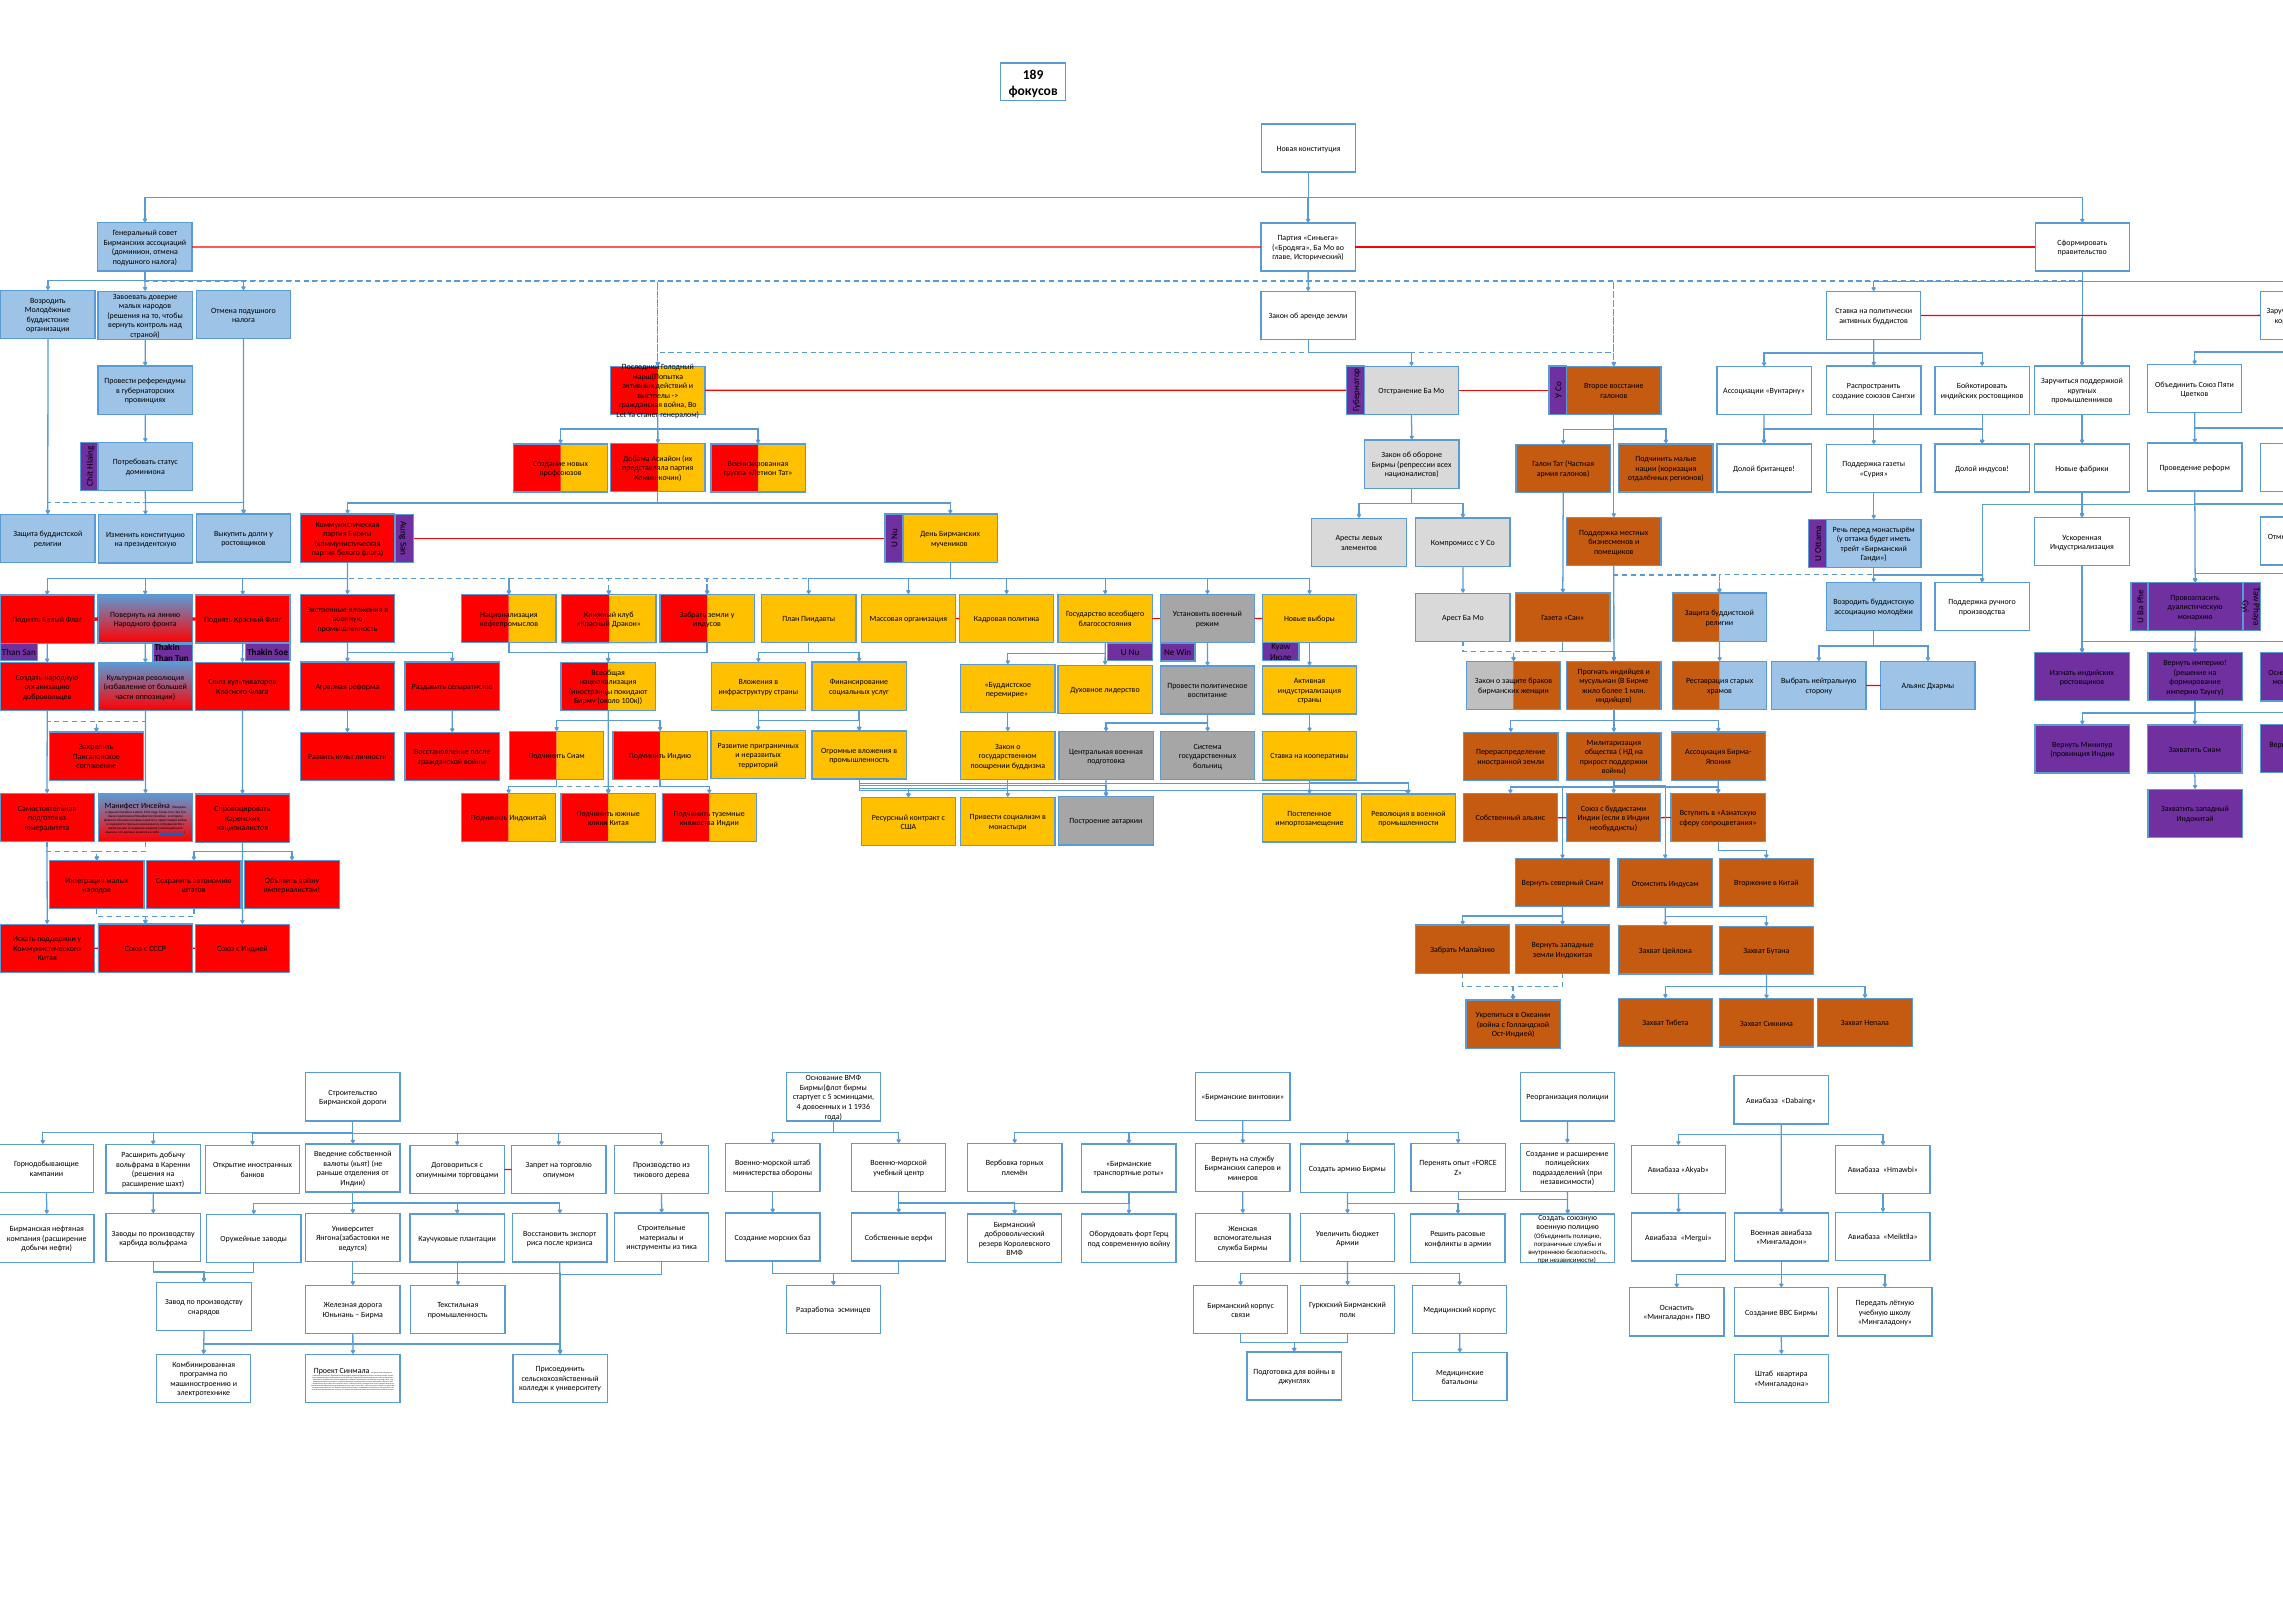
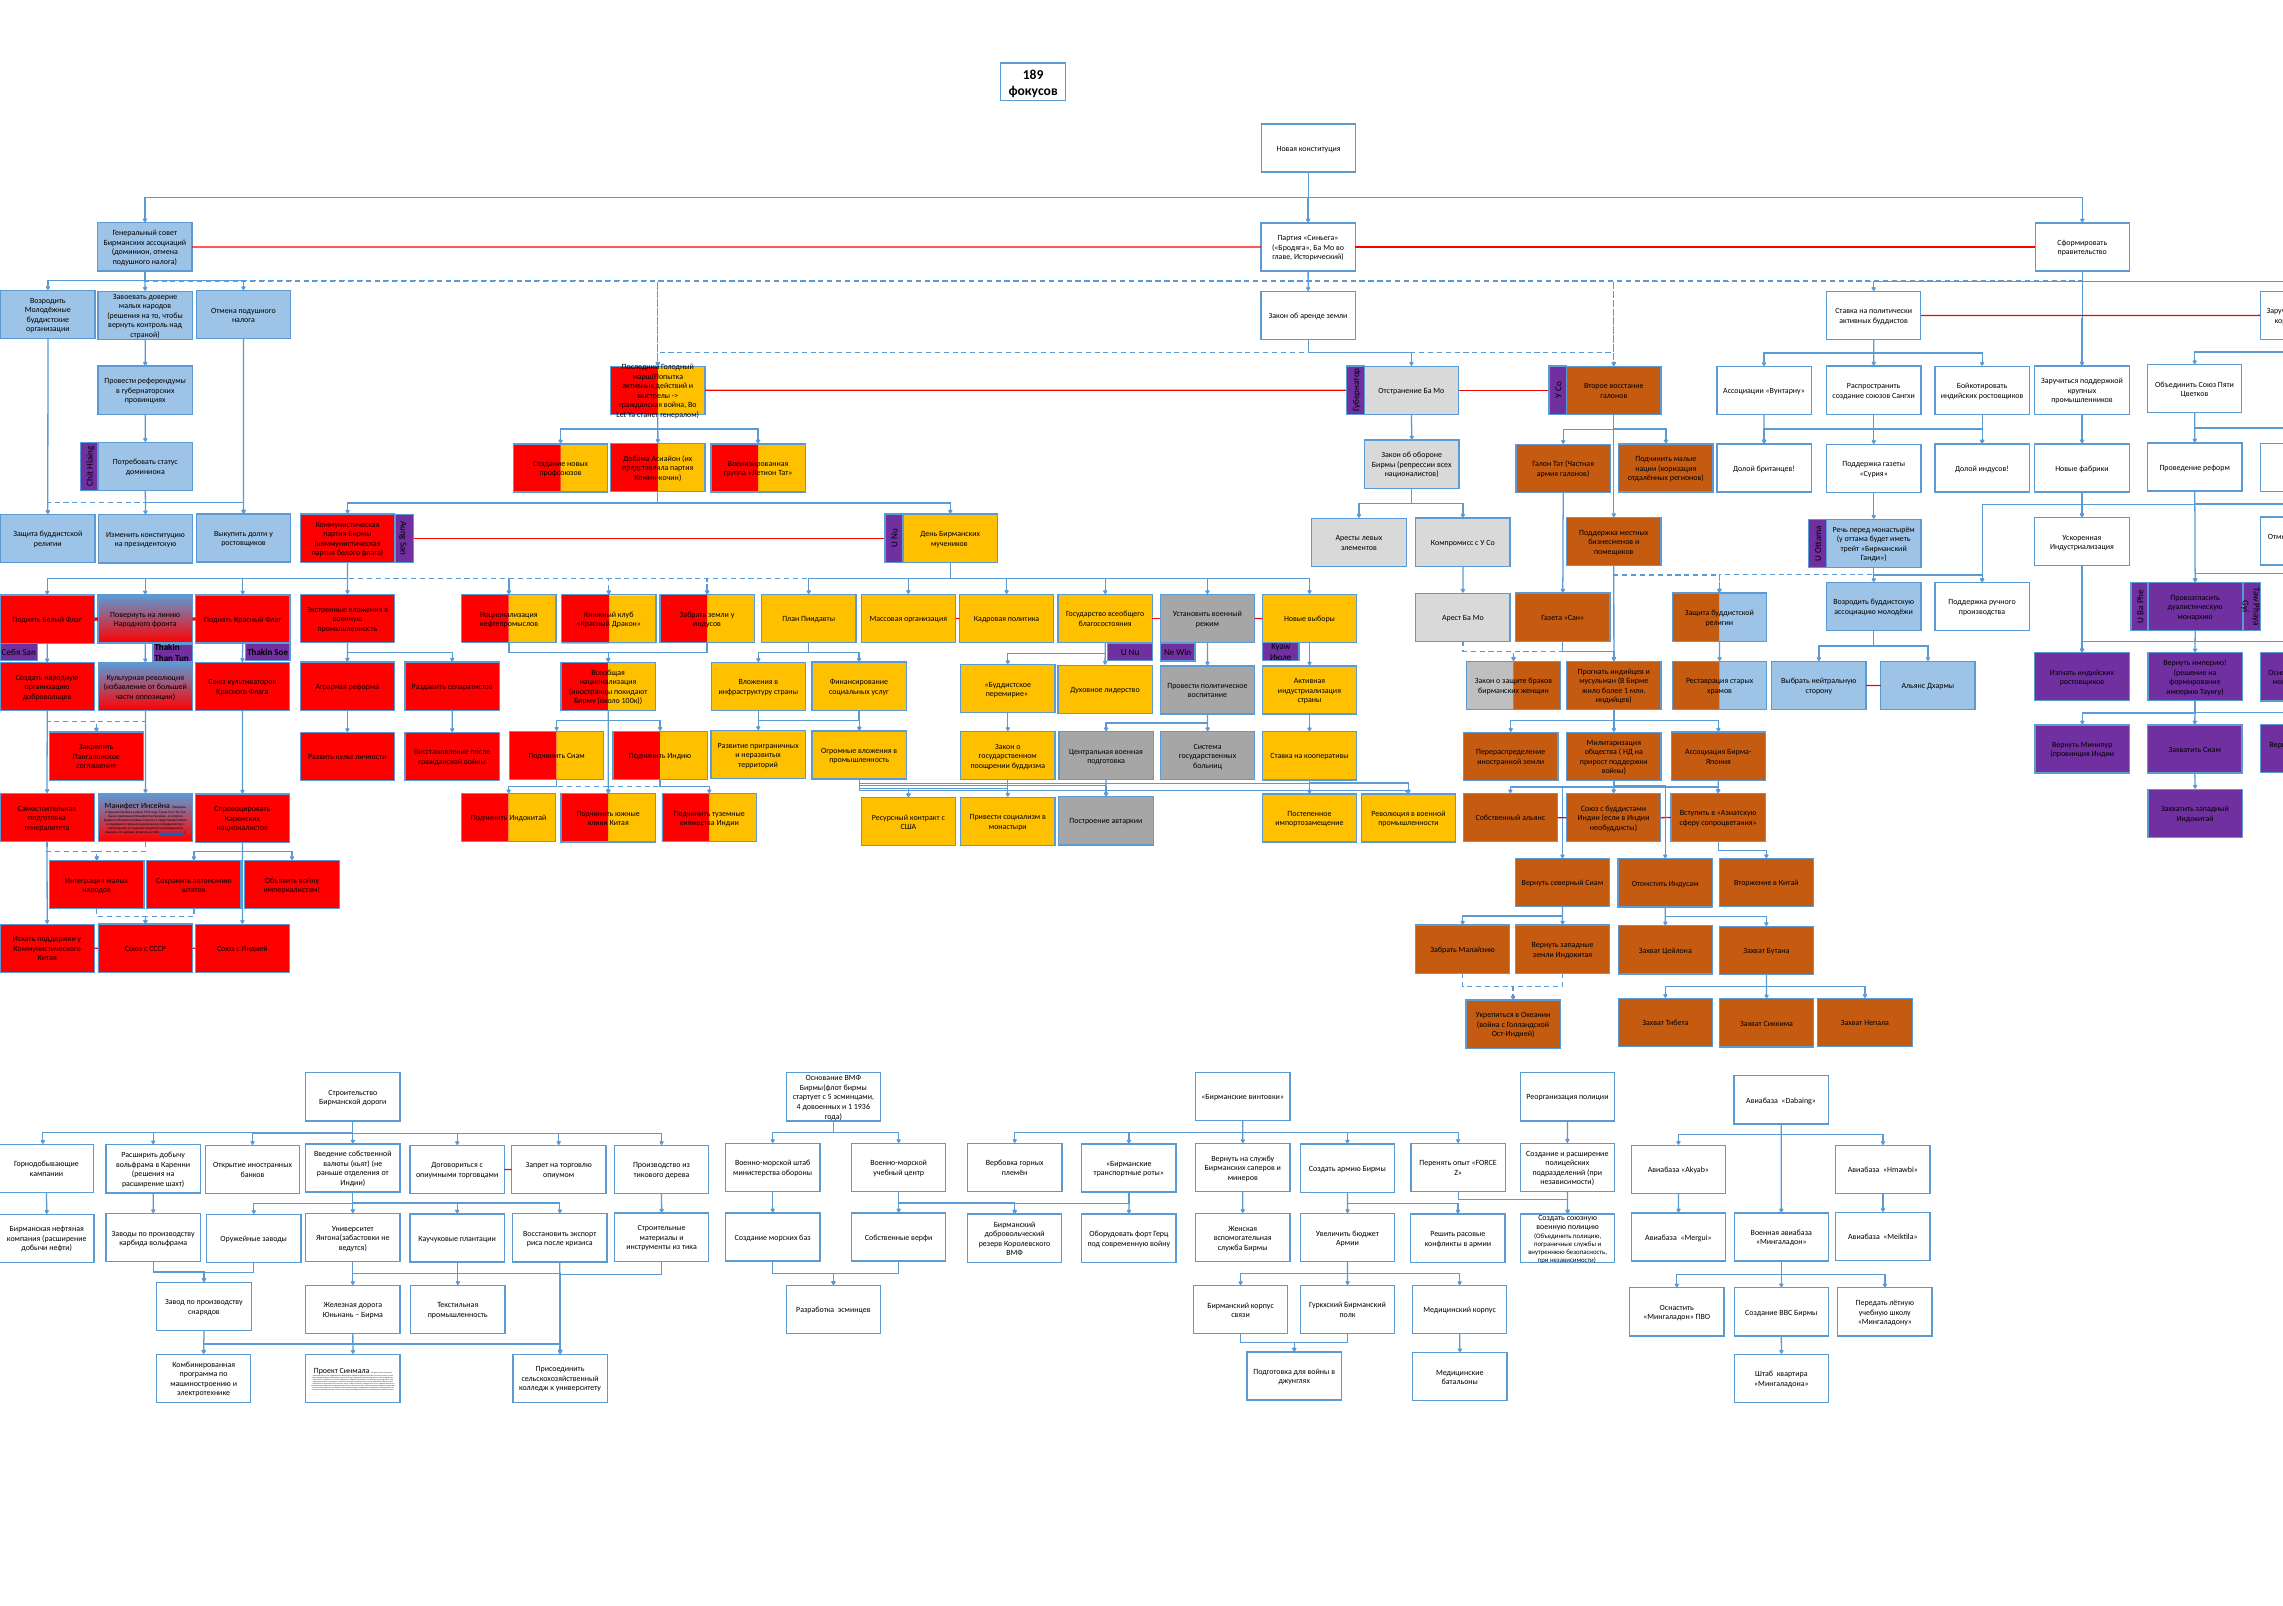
Than: Than -> Себя (11, 653)
